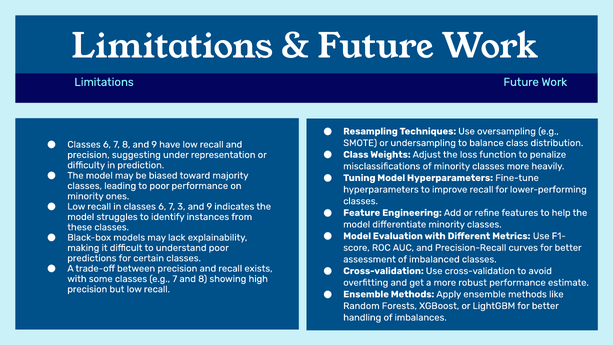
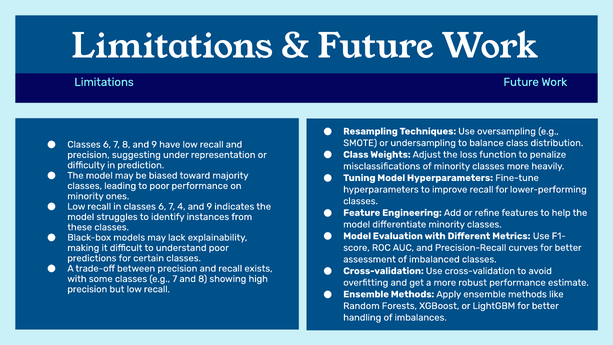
3: 3 -> 4 (181, 206)
